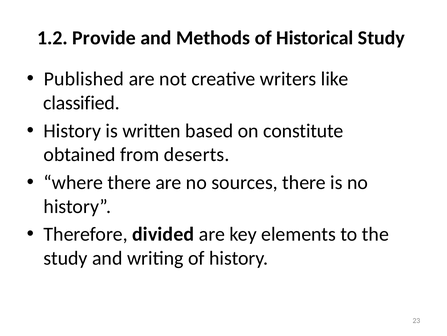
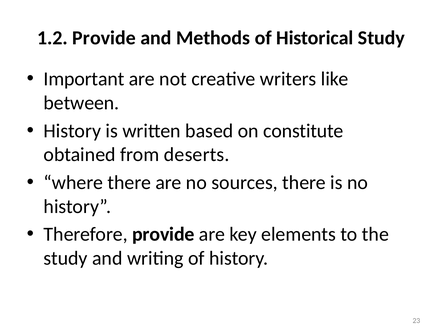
Published: Published -> Important (84, 79)
classified: classified -> between (81, 103)
Therefore divided: divided -> provide (163, 234)
